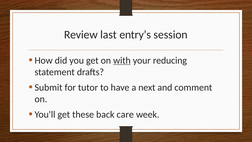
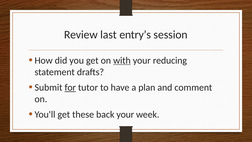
for underline: none -> present (70, 87)
next: next -> plan (147, 87)
back care: care -> your (125, 114)
